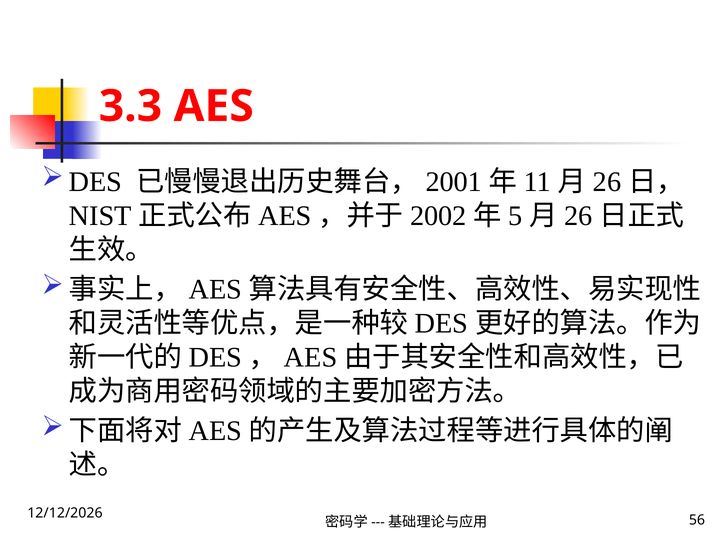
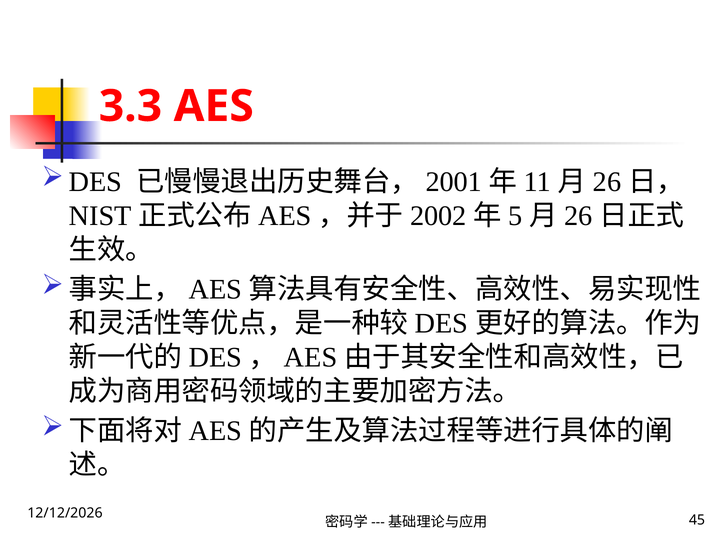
56: 56 -> 45 (697, 520)
